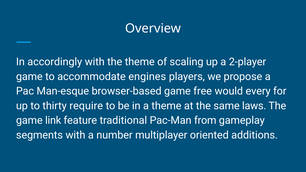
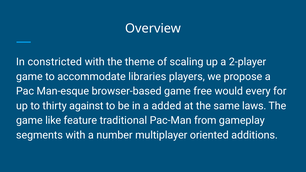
accordingly: accordingly -> constricted (55, 62)
engines: engines -> libraries (147, 77)
require: require -> against (86, 106)
a theme: theme -> added (166, 106)
link: link -> like (53, 121)
